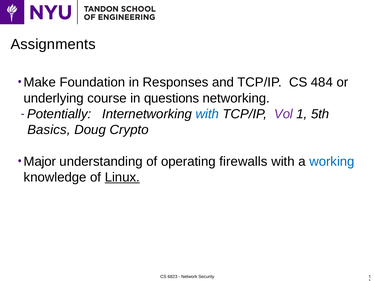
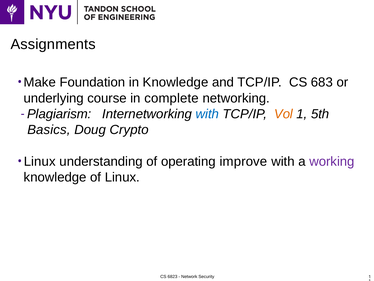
in Responses: Responses -> Knowledge (176, 82)
484: 484 -> 683 (322, 82)
questions: questions -> complete (172, 98)
Potentially: Potentially -> Plagiarism (59, 114)
Vol colour: purple -> orange (284, 114)
Major: Major -> Linux (40, 161)
firewalls: firewalls -> improve (243, 161)
working colour: blue -> purple (332, 161)
Linux underline: present -> none (122, 177)
